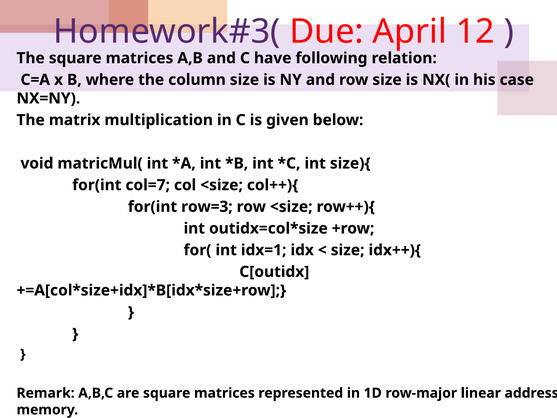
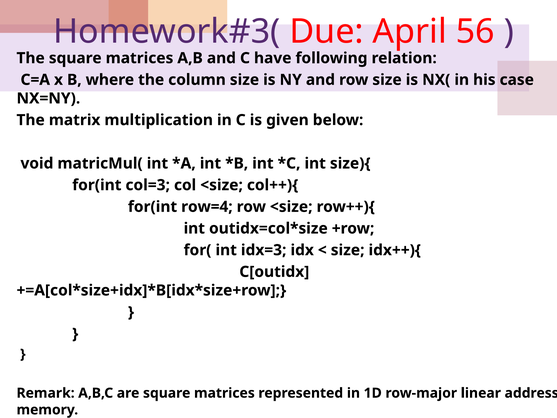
12: 12 -> 56 (475, 32)
col=7: col=7 -> col=3 (148, 185)
row=3: row=3 -> row=4 (207, 207)
idx=1: idx=1 -> idx=3 (264, 250)
